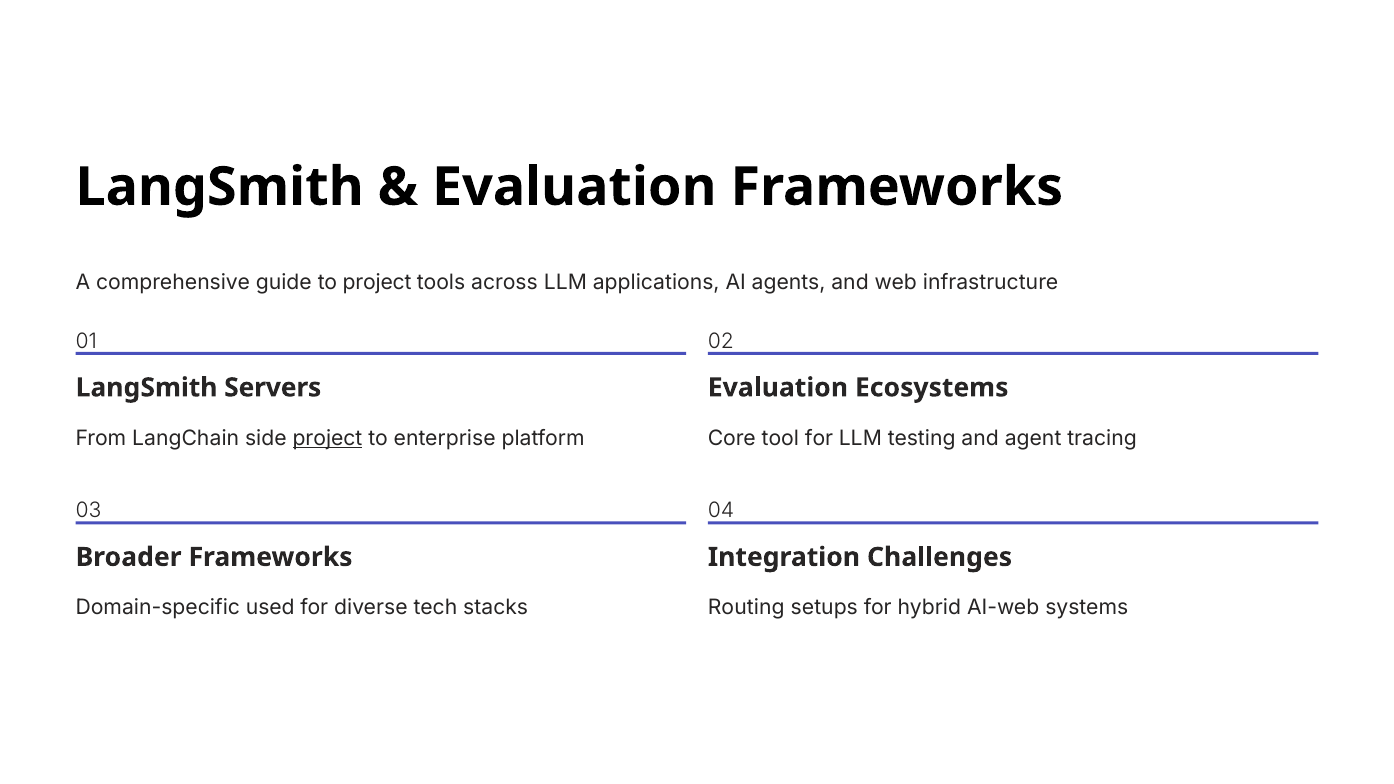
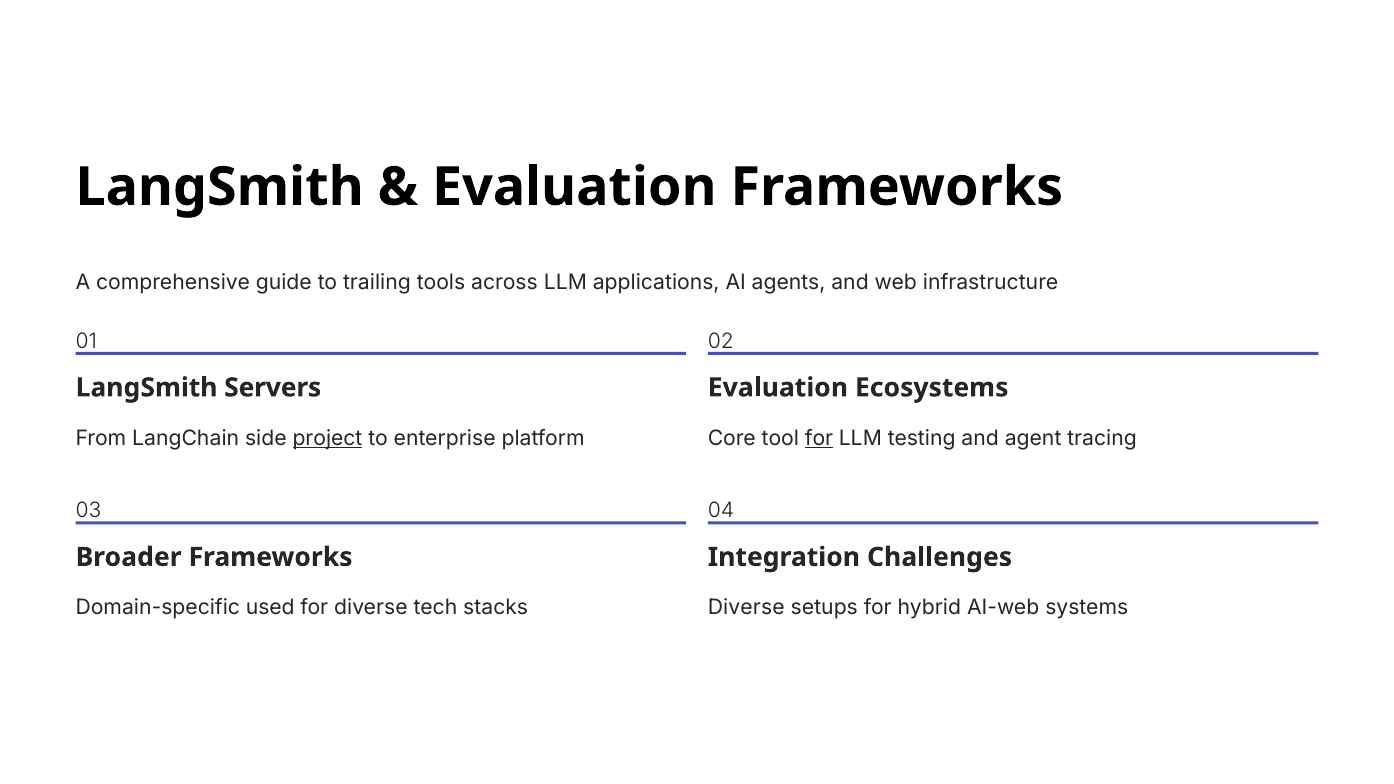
to project: project -> trailing (377, 282)
for underline: none -> present (819, 439)
Routing: Routing -> Diverse (746, 608)
